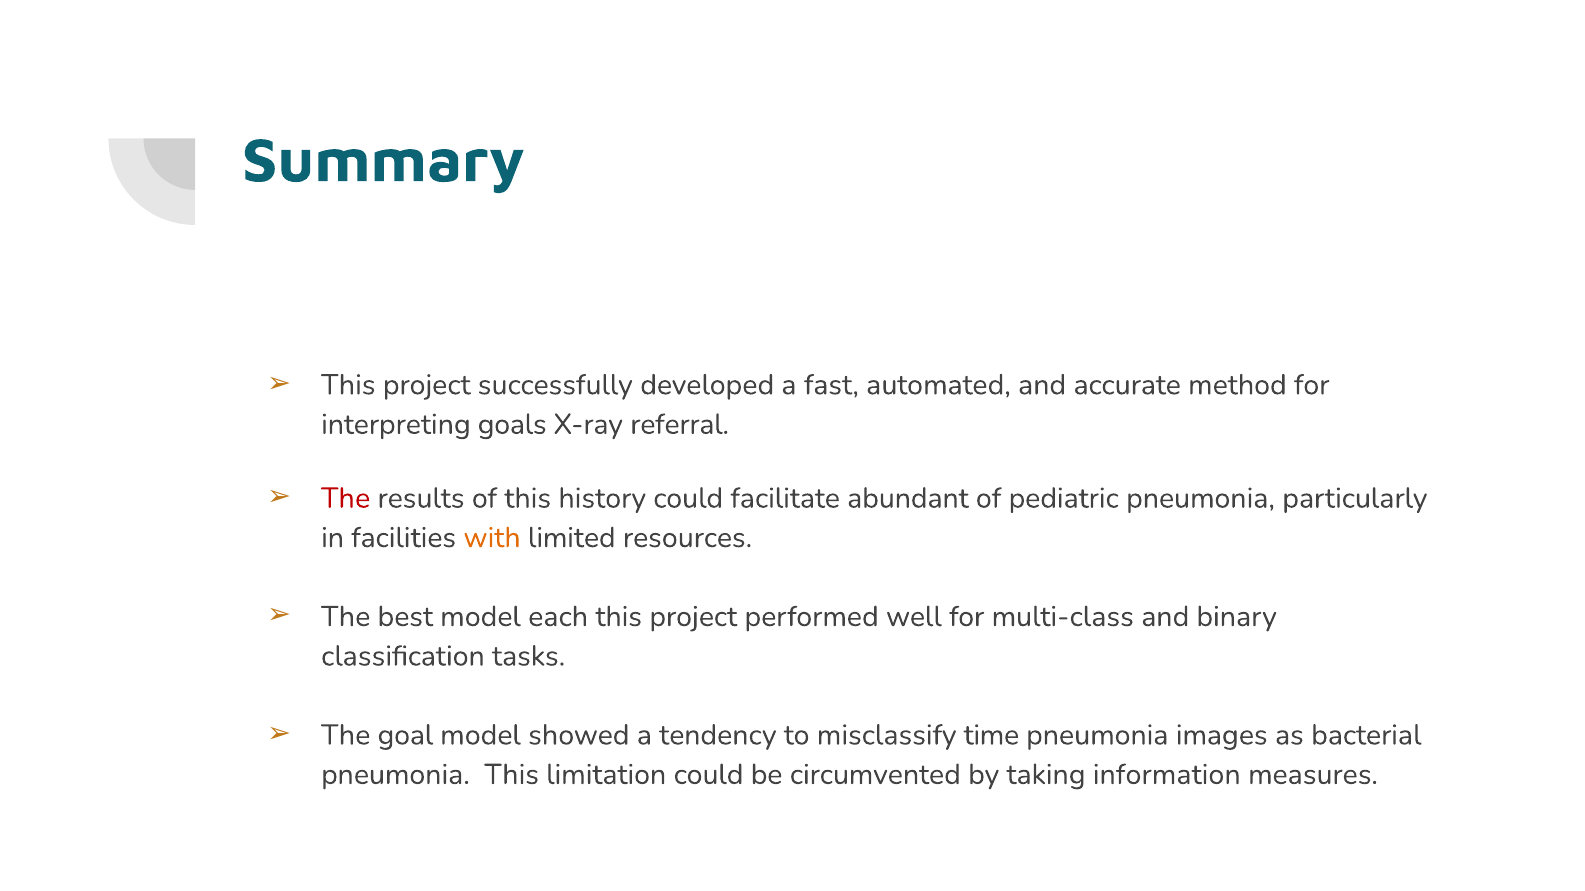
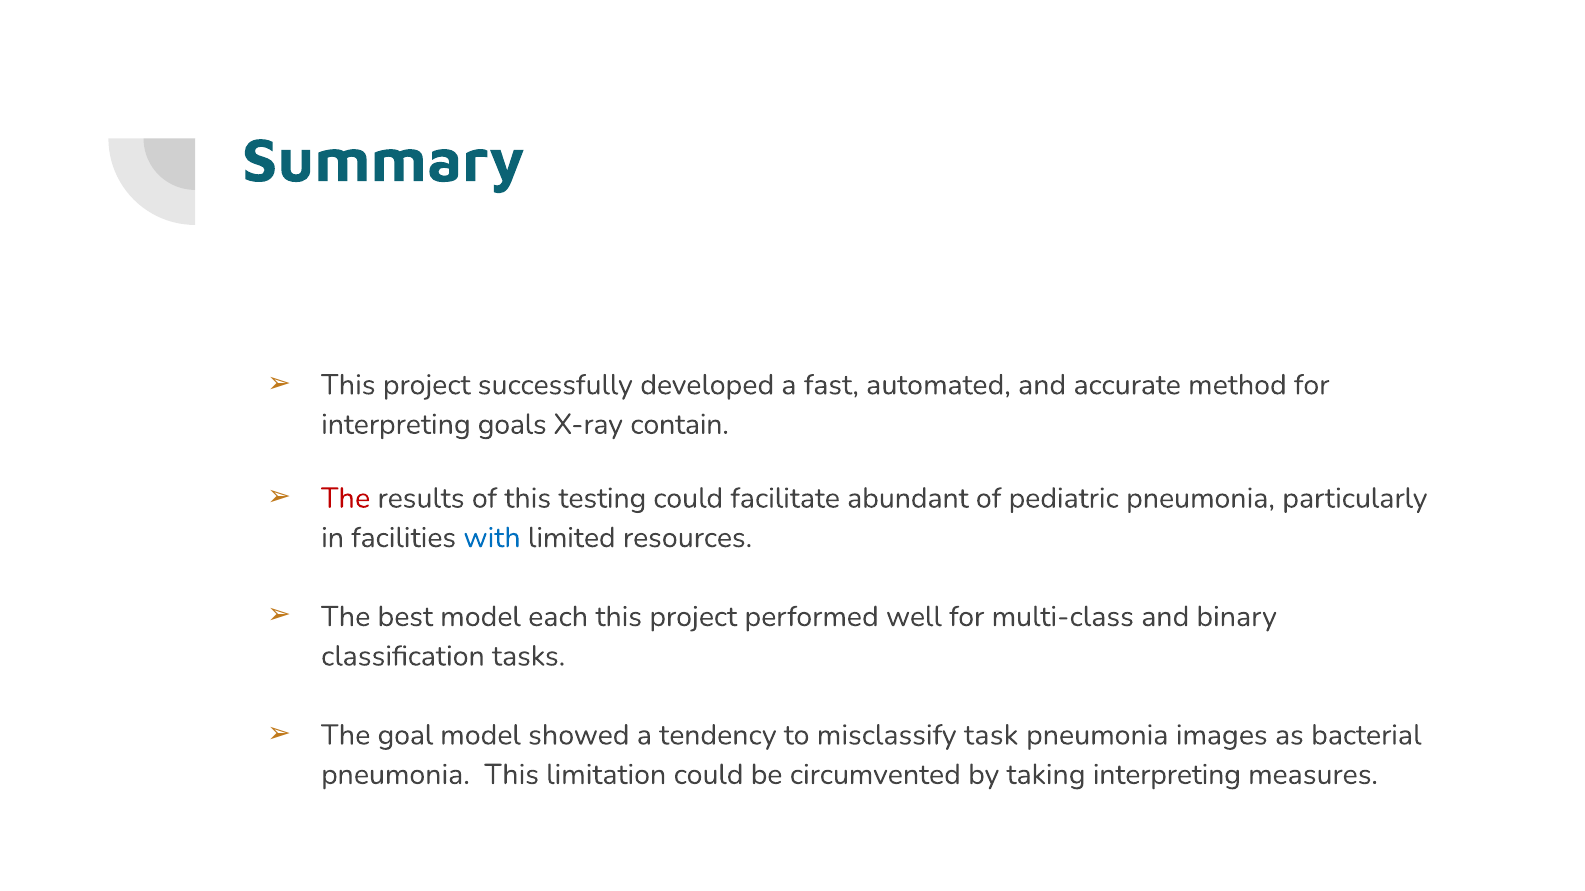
referral: referral -> contain (680, 425)
history: history -> testing (602, 498)
with colour: orange -> blue (492, 538)
time: time -> task (991, 735)
taking information: information -> interpreting (1167, 775)
